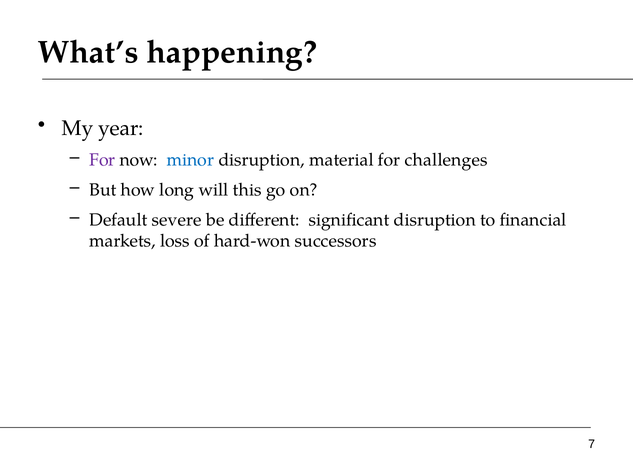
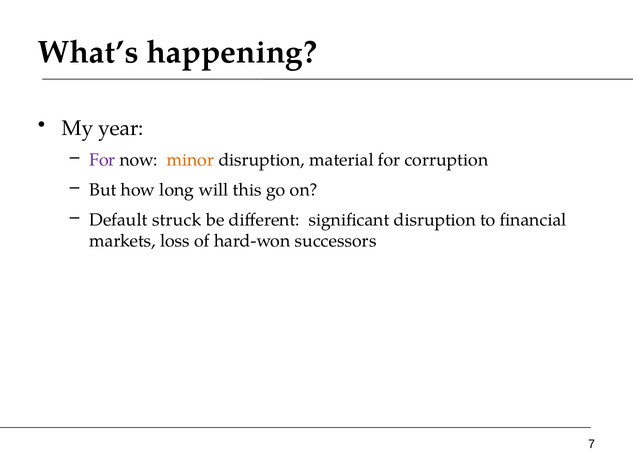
minor colour: blue -> orange (190, 160)
challenges: challenges -> corruption (446, 160)
severe: severe -> struck (177, 220)
